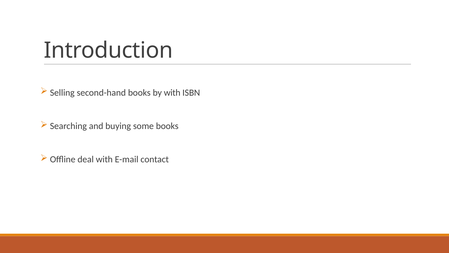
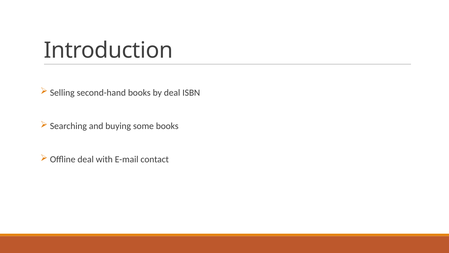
by with: with -> deal (172, 92)
